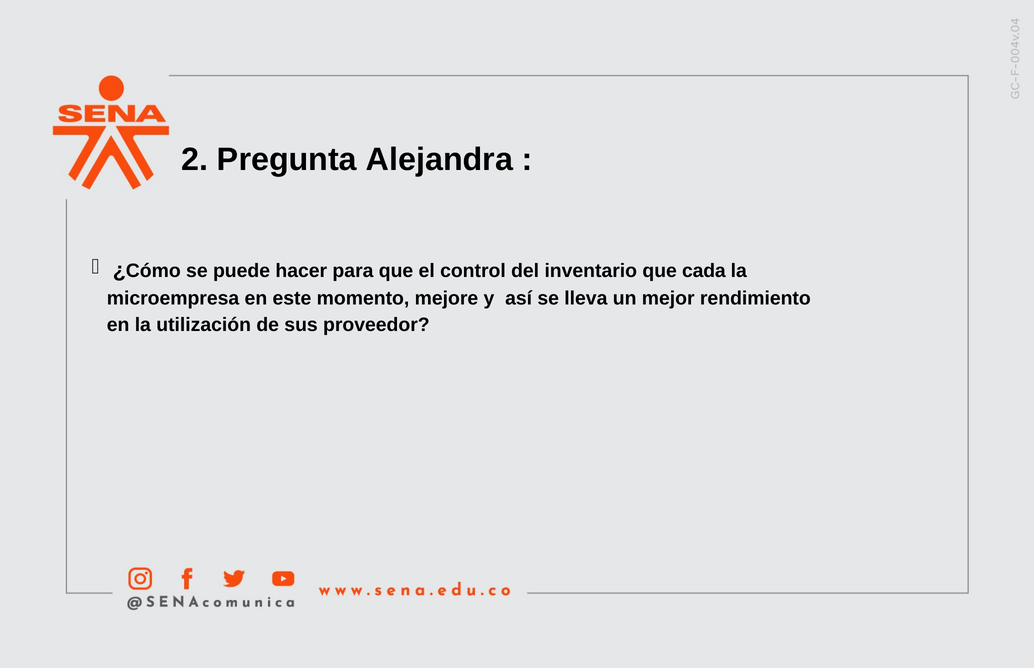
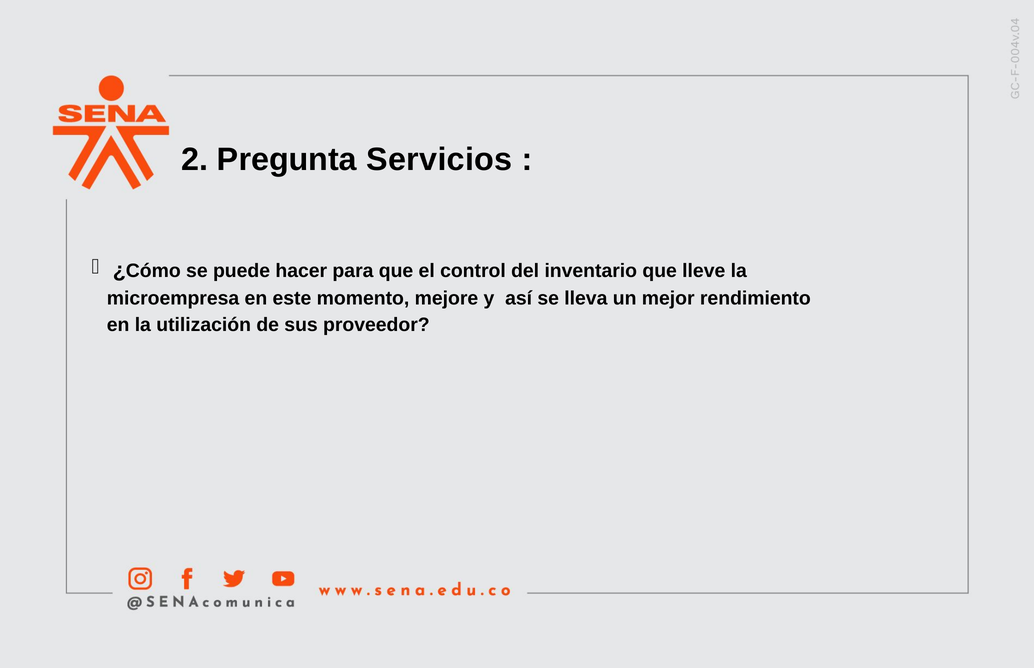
Alejandra: Alejandra -> Servicios (439, 160)
cada: cada -> lleve (704, 271)
